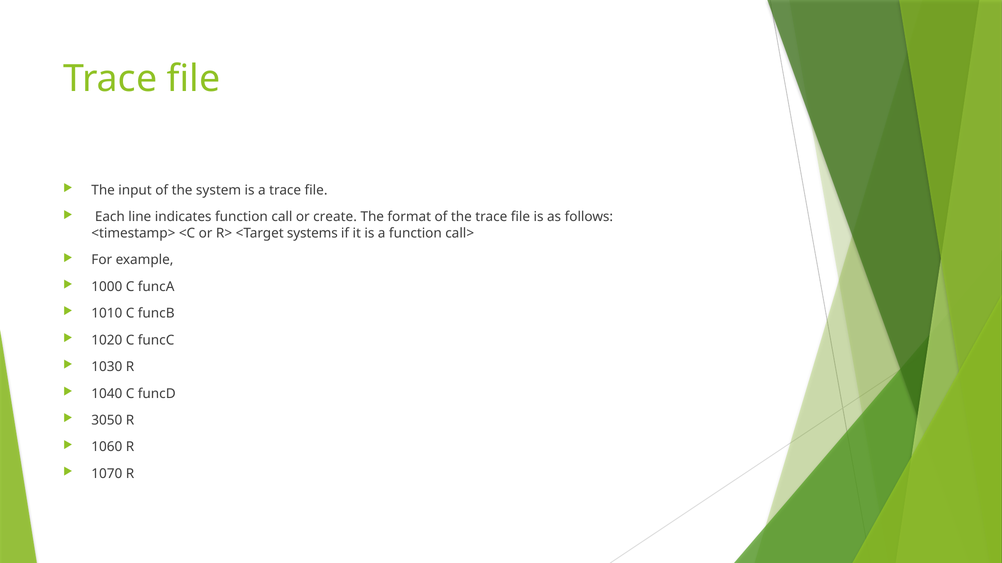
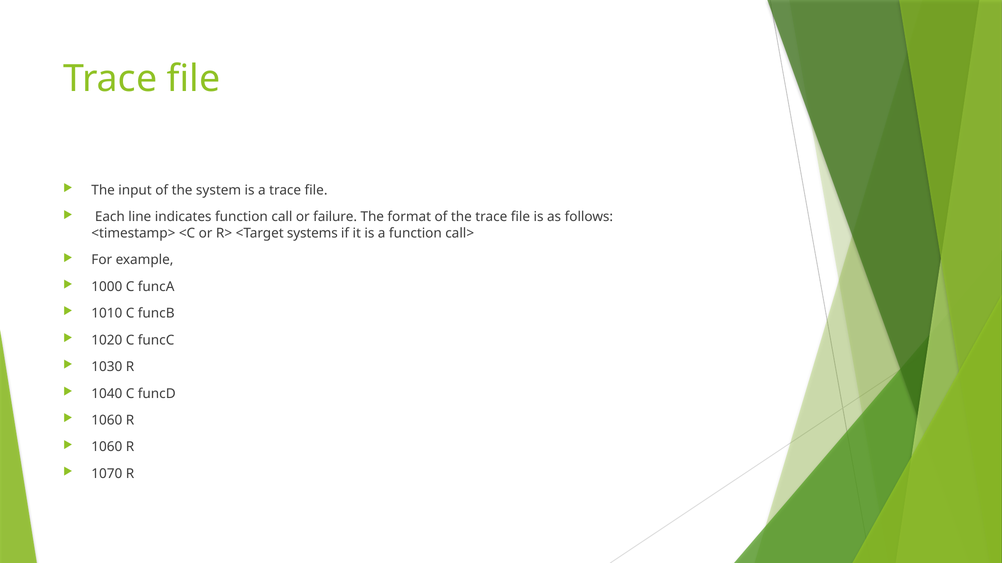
create: create -> failure (335, 217)
3050: 3050 -> 1060 (107, 421)
